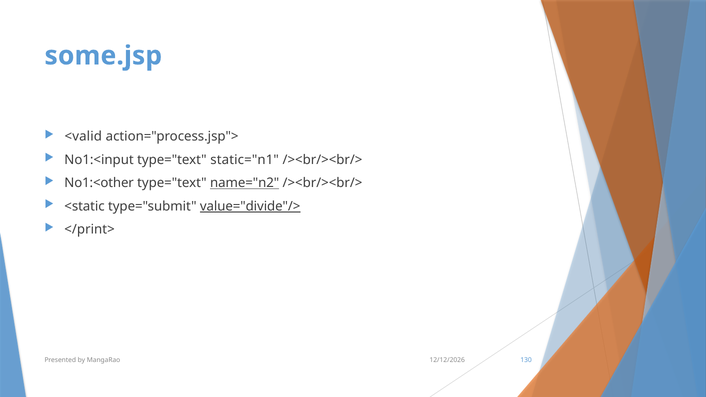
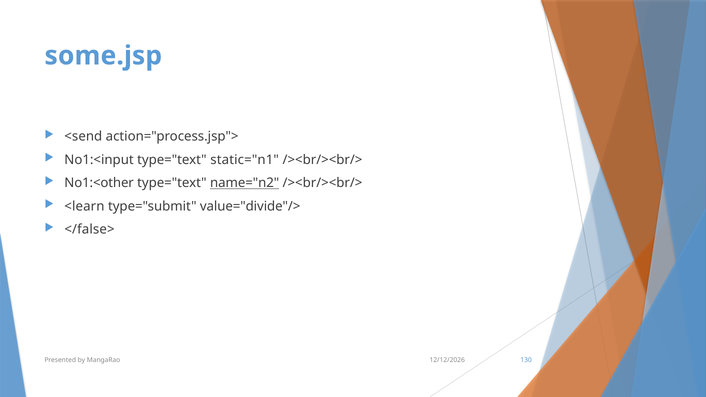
<valid: <valid -> <send (83, 137)
<static: <static -> <learn (84, 206)
value="divide"/> underline: present -> none (250, 206)
</print>: </print> -> </false> (90, 230)
